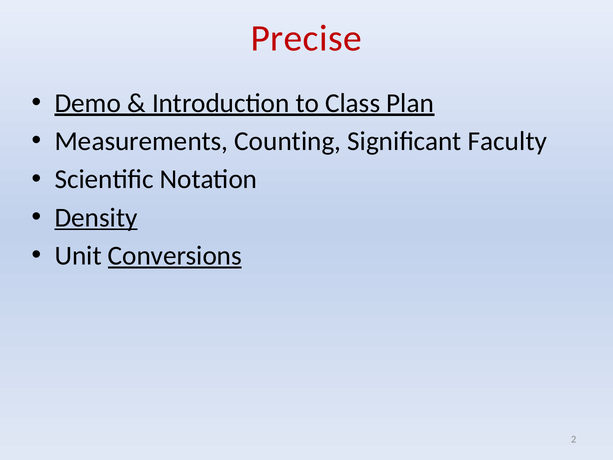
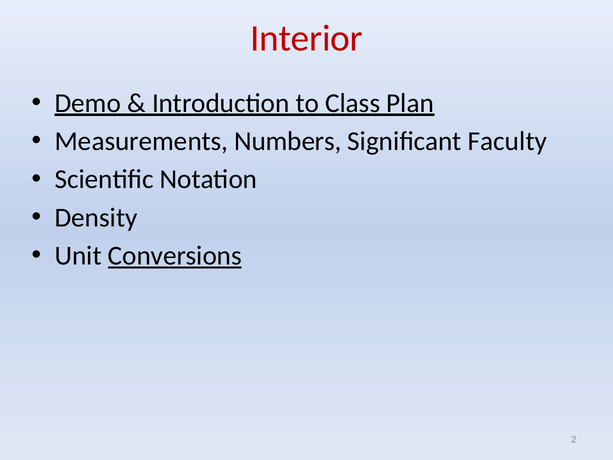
Precise: Precise -> Interior (307, 38)
Counting: Counting -> Numbers (288, 141)
Density underline: present -> none (96, 218)
